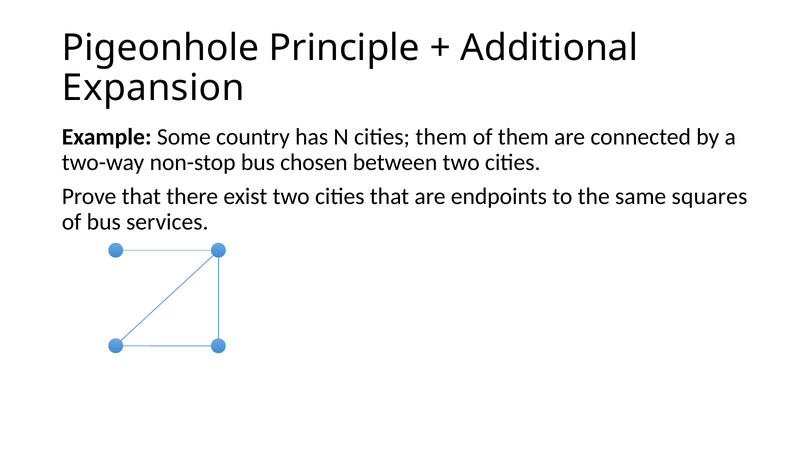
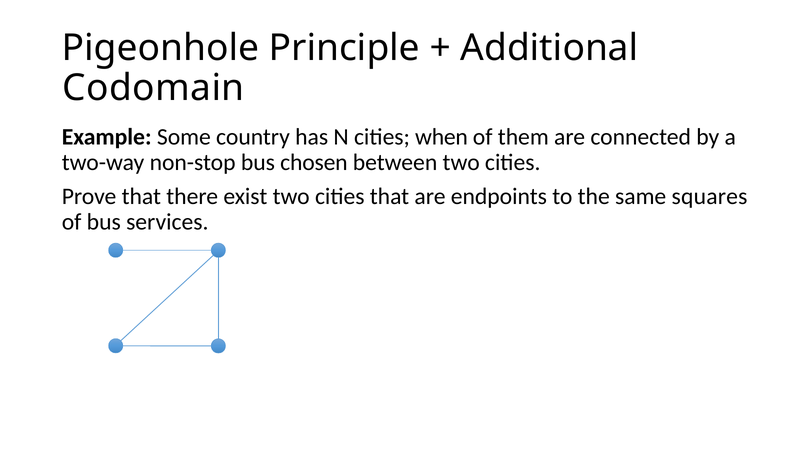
Expansion: Expansion -> Codomain (153, 88)
cities them: them -> when (442, 137)
